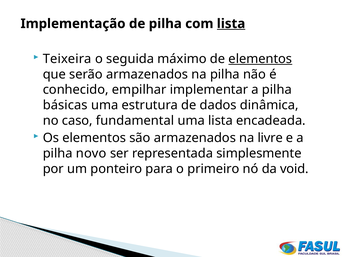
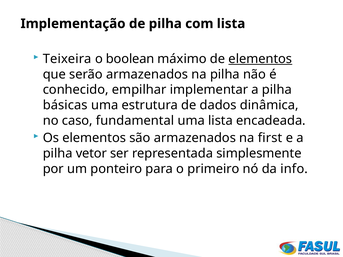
lista underline: present -> none (231, 24)
seguida: seguida -> boolean (130, 59)
livre: livre -> first (270, 138)
novo: novo -> vetor (91, 153)
void: void -> info (294, 169)
